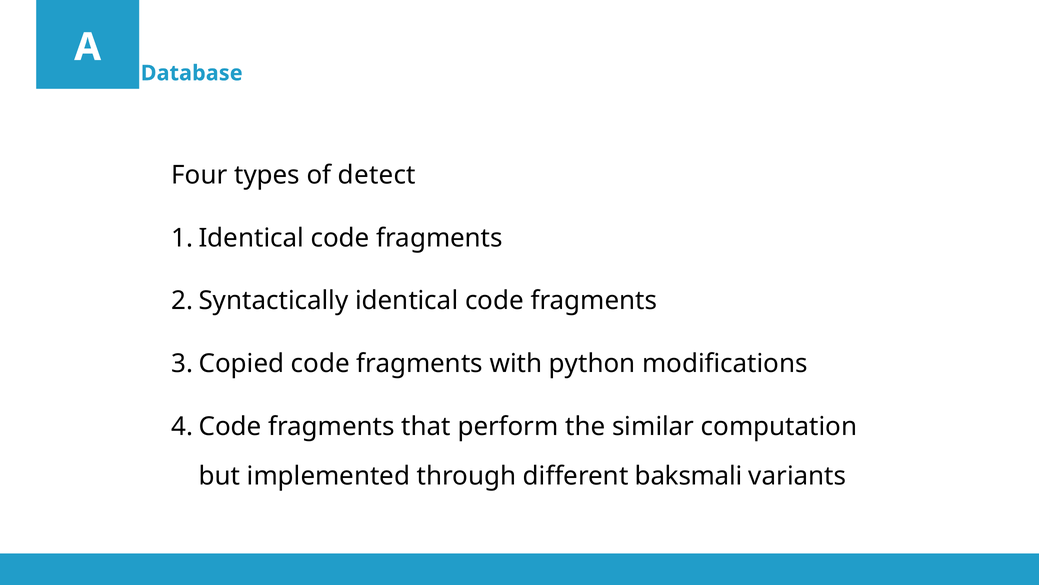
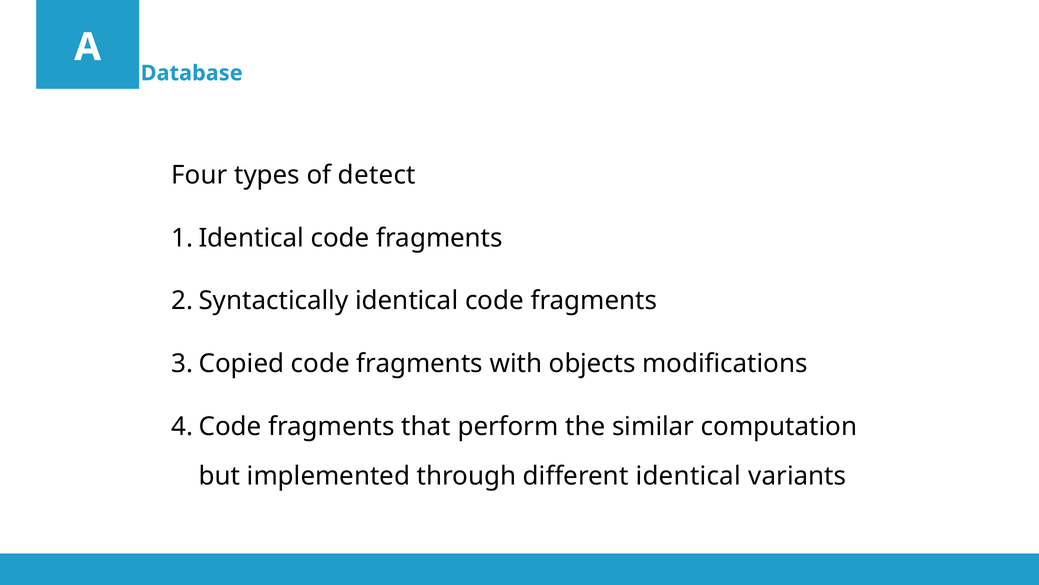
python: python -> objects (592, 363)
different baksmali: baksmali -> identical (688, 476)
